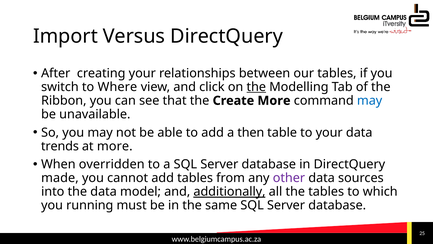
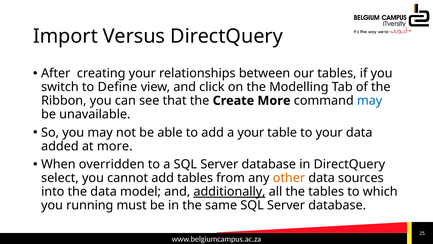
Where: Where -> Define (117, 87)
the underline: present -> none (256, 87)
a then: then -> your (251, 132)
trends: trends -> added (60, 146)
made: made -> select (60, 178)
other colour: purple -> orange (289, 178)
